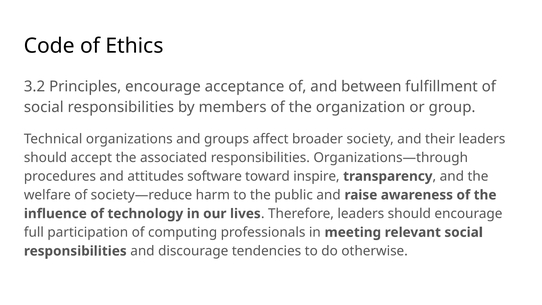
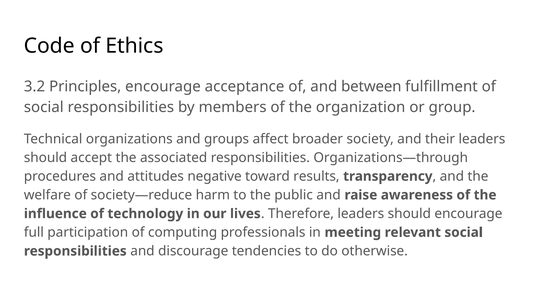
software: software -> negative (215, 176)
inspire: inspire -> results (316, 176)
